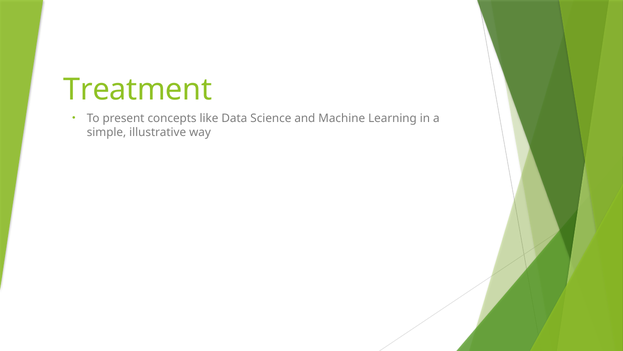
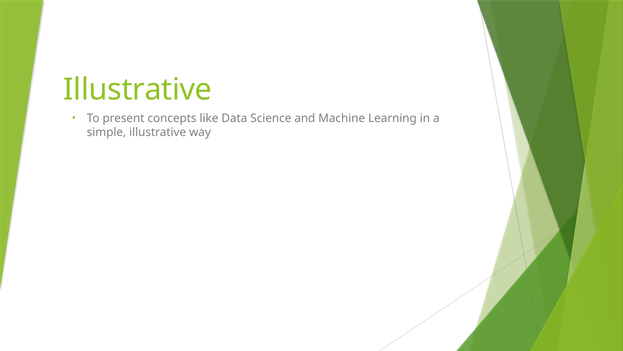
Treatment: Treatment -> Illustrative (138, 90)
